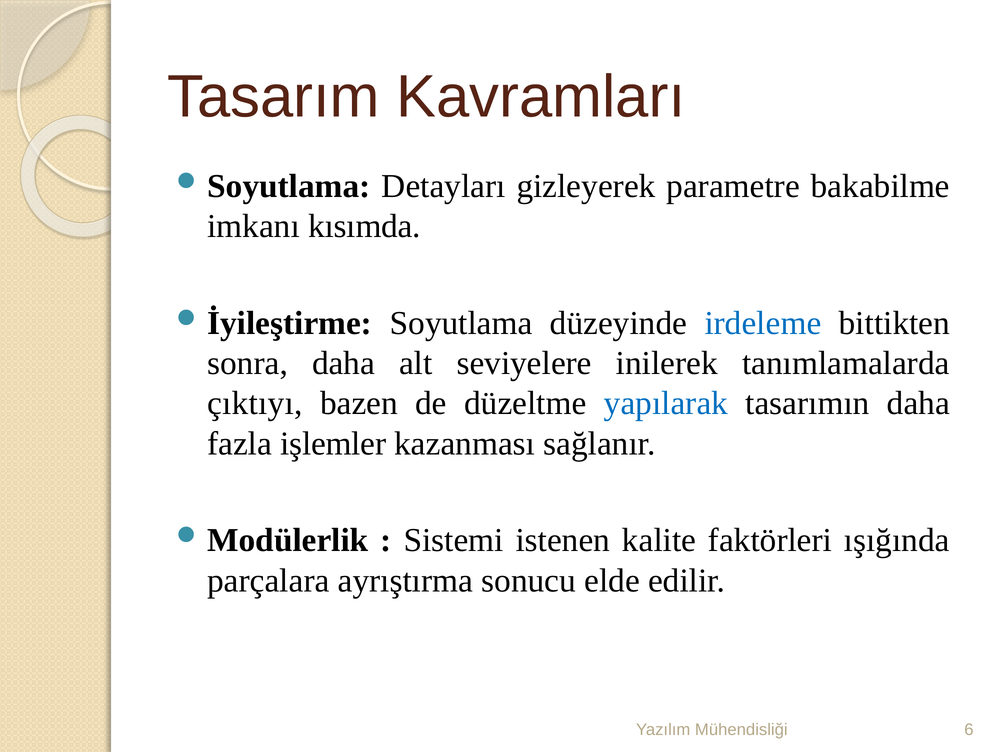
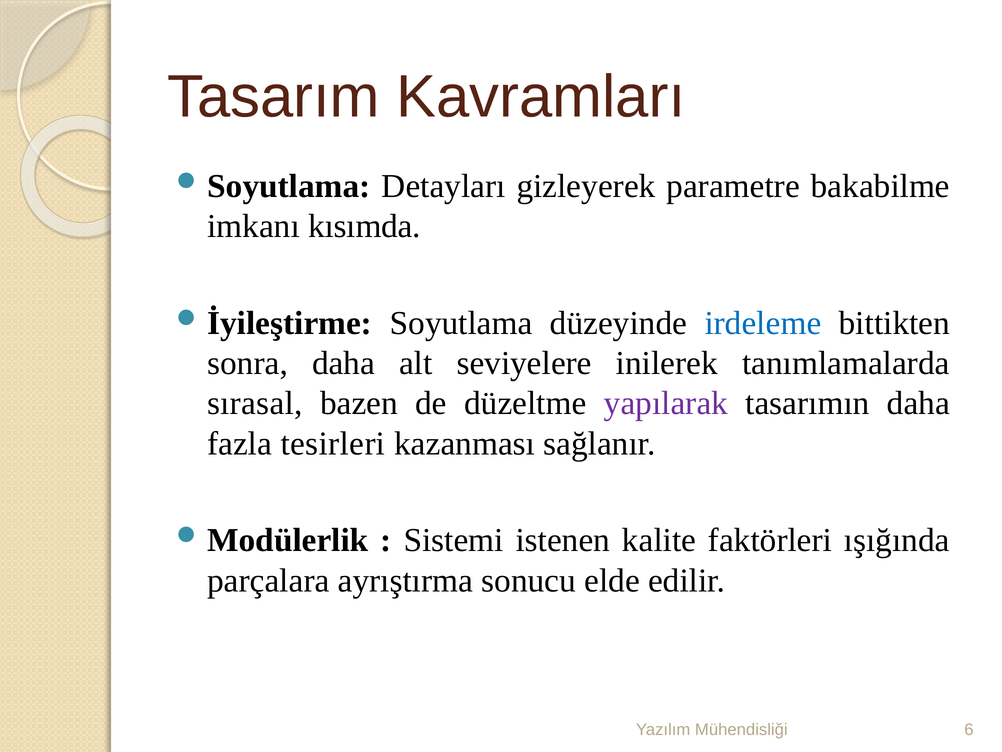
çıktıyı: çıktıyı -> sırasal (255, 403)
yapılarak colour: blue -> purple (666, 403)
işlemler: işlemler -> tesirleri (333, 443)
